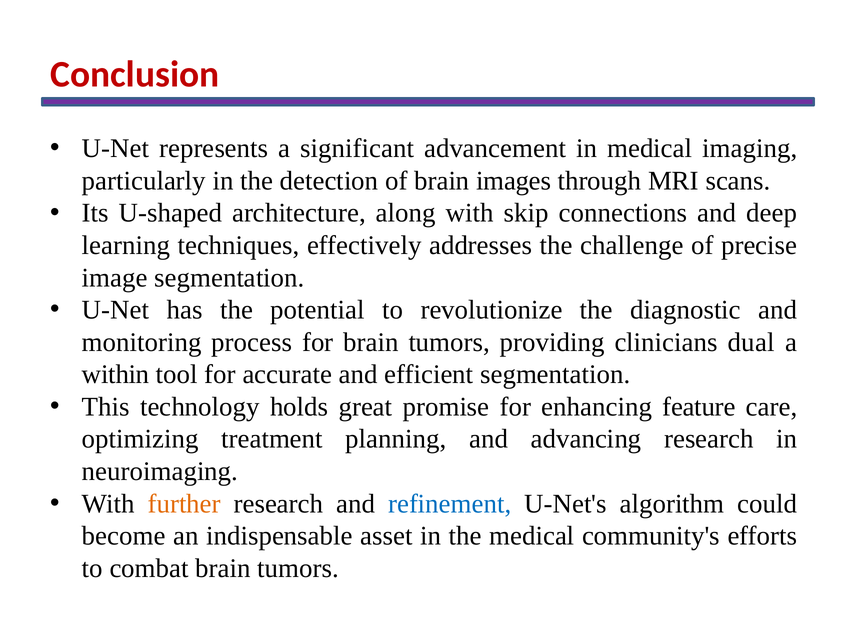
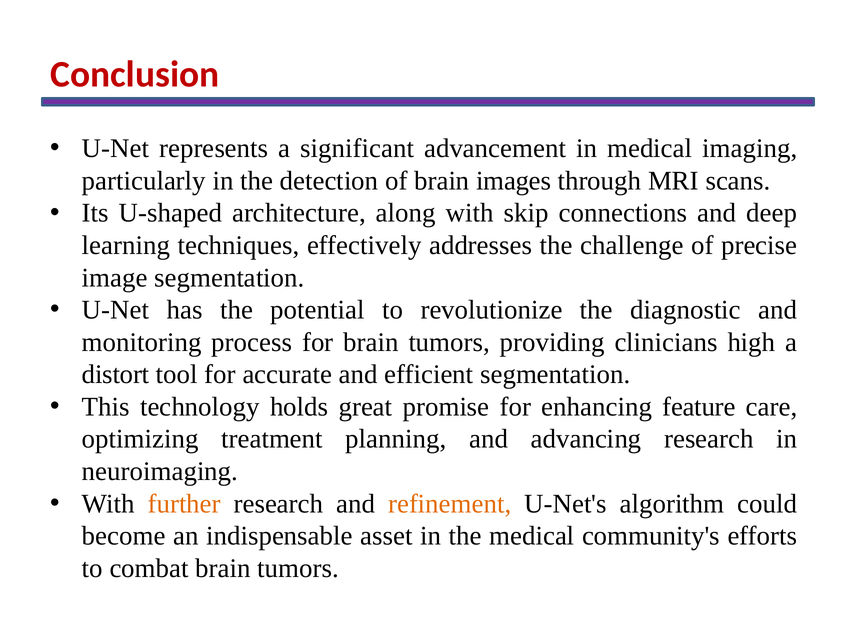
dual: dual -> high (751, 342)
within: within -> distort (116, 374)
refinement colour: blue -> orange (450, 503)
